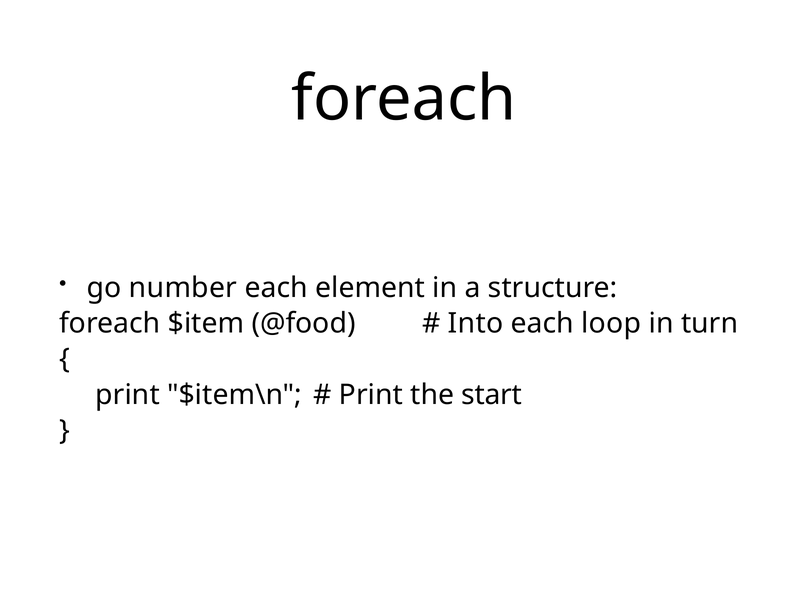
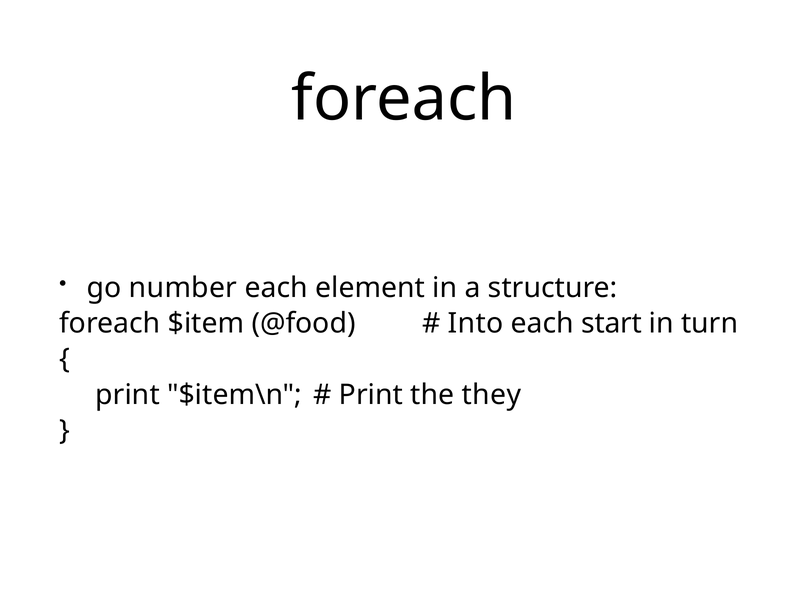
loop: loop -> start (612, 323)
start: start -> they (492, 395)
